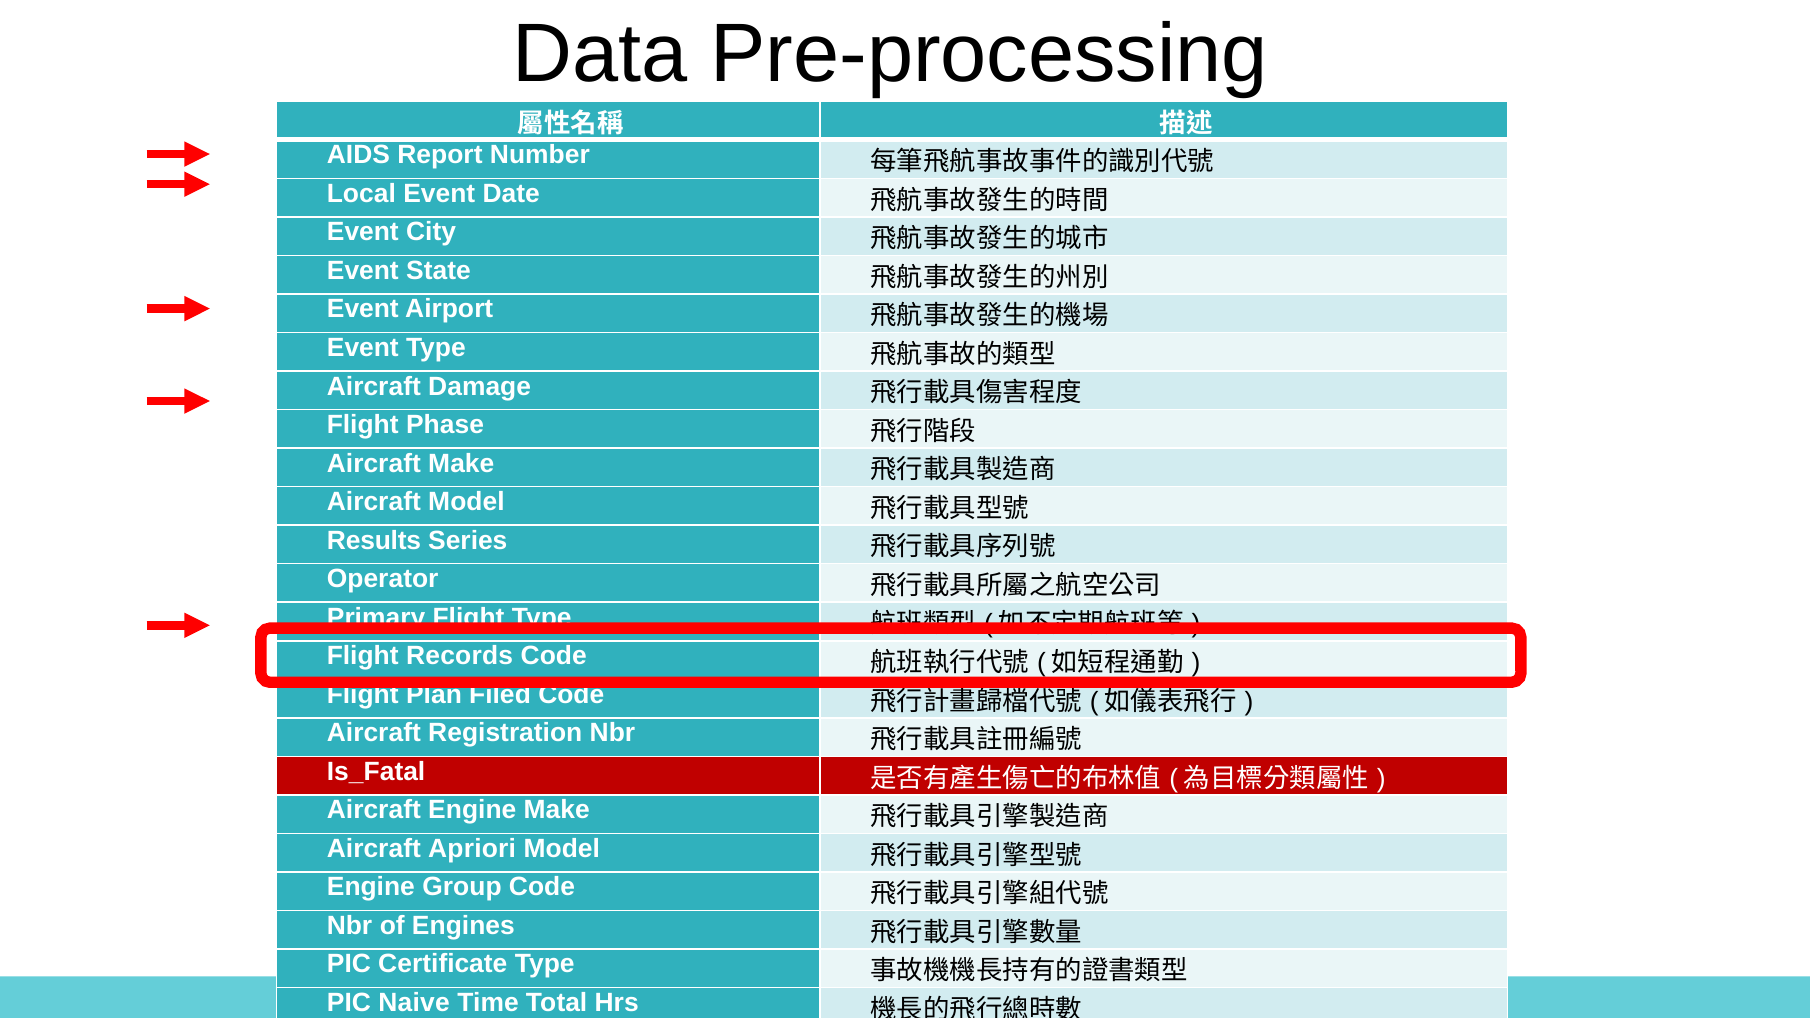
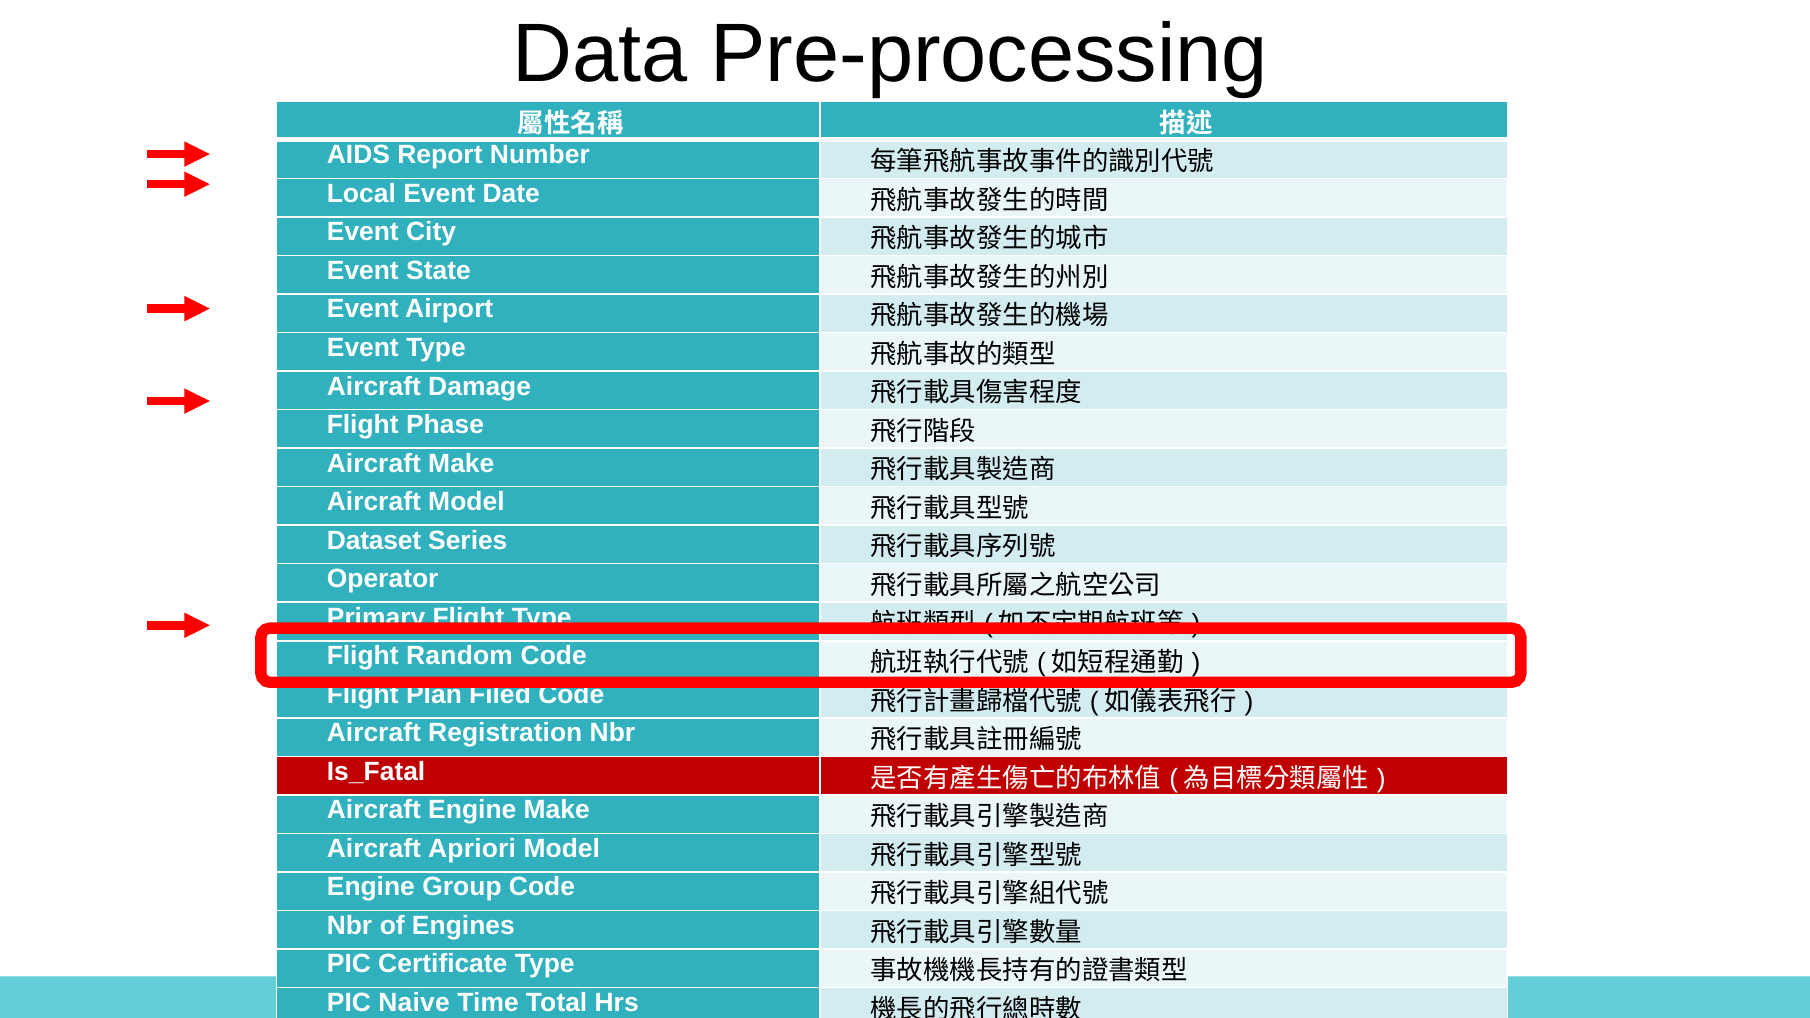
Results: Results -> Dataset (374, 540)
Records: Records -> Random (460, 656)
